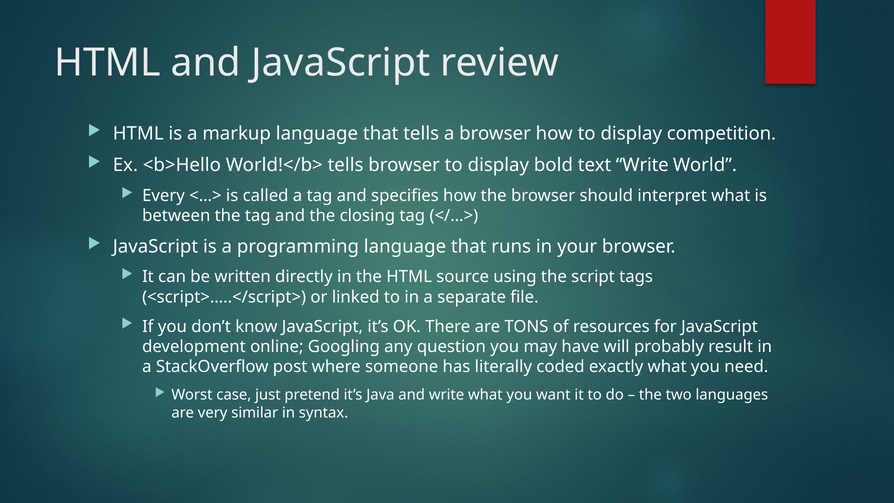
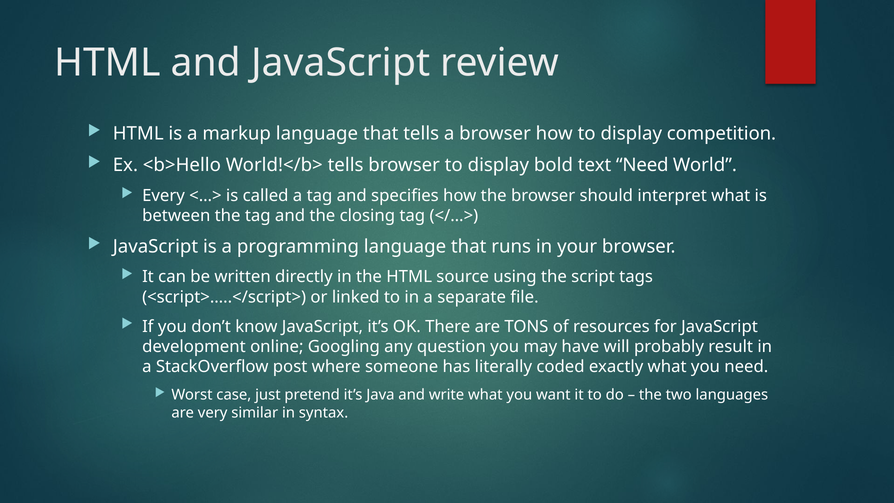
text Write: Write -> Need (642, 165)
